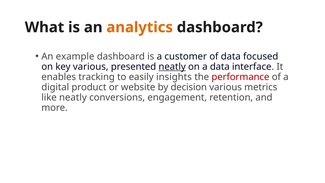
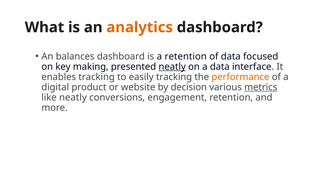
example: example -> balances (75, 56)
a customer: customer -> retention (186, 56)
key various: various -> making (91, 67)
easily insights: insights -> tracking (174, 77)
performance colour: red -> orange (240, 77)
metrics underline: none -> present (261, 87)
